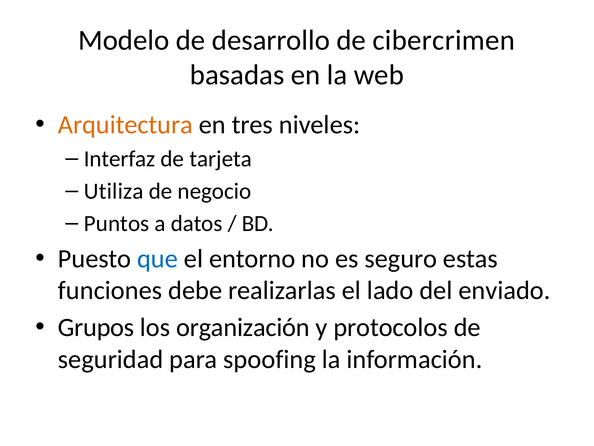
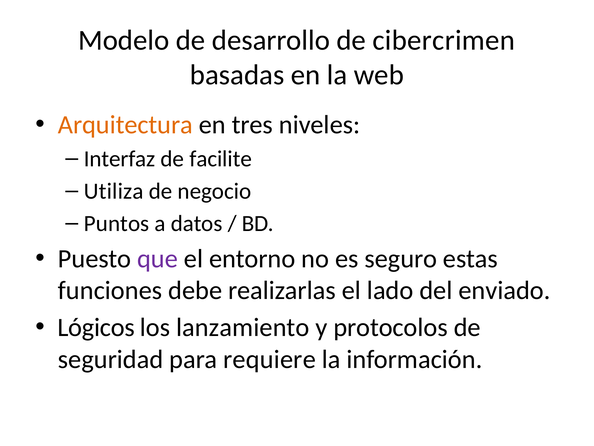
tarjeta: tarjeta -> facilite (221, 159)
que colour: blue -> purple (158, 259)
Grupos: Grupos -> Lógicos (96, 327)
organización: organización -> lanzamiento (243, 327)
spoofing: spoofing -> requiere (269, 359)
